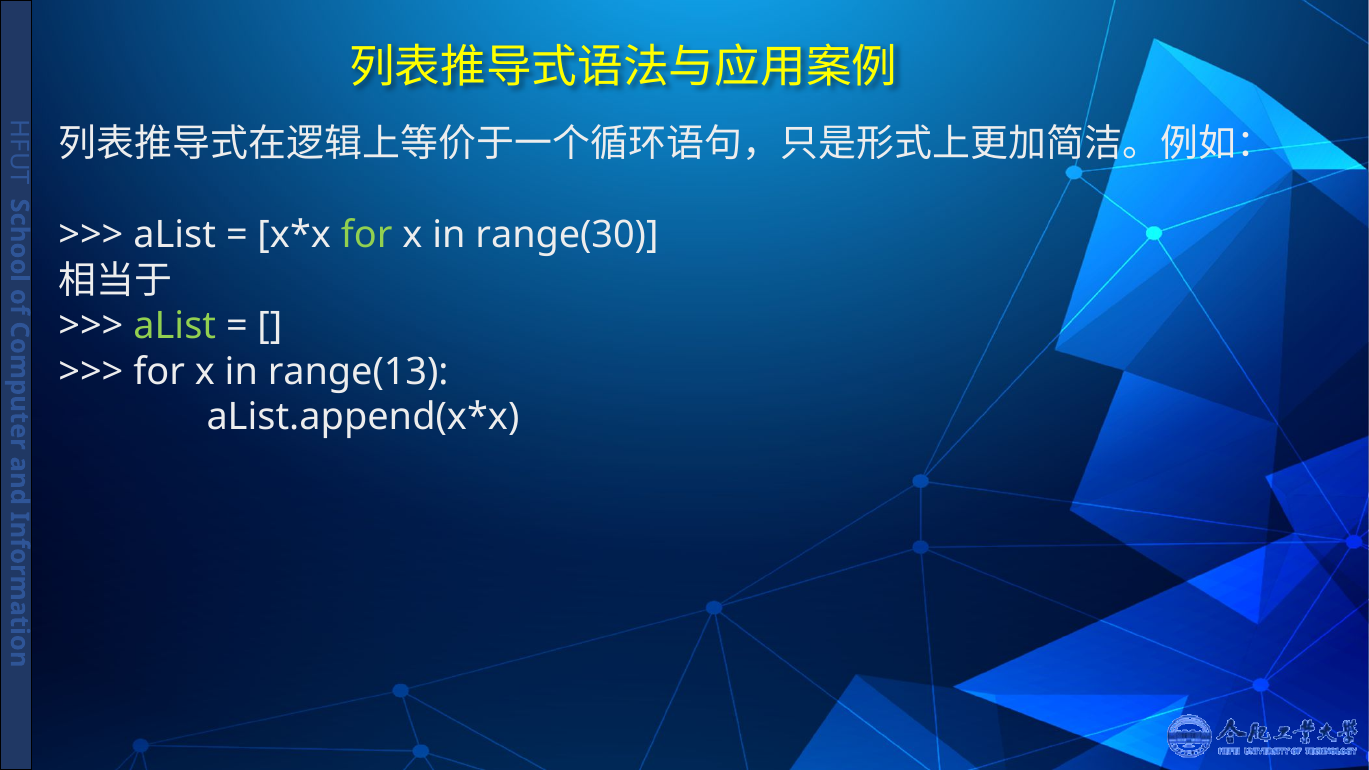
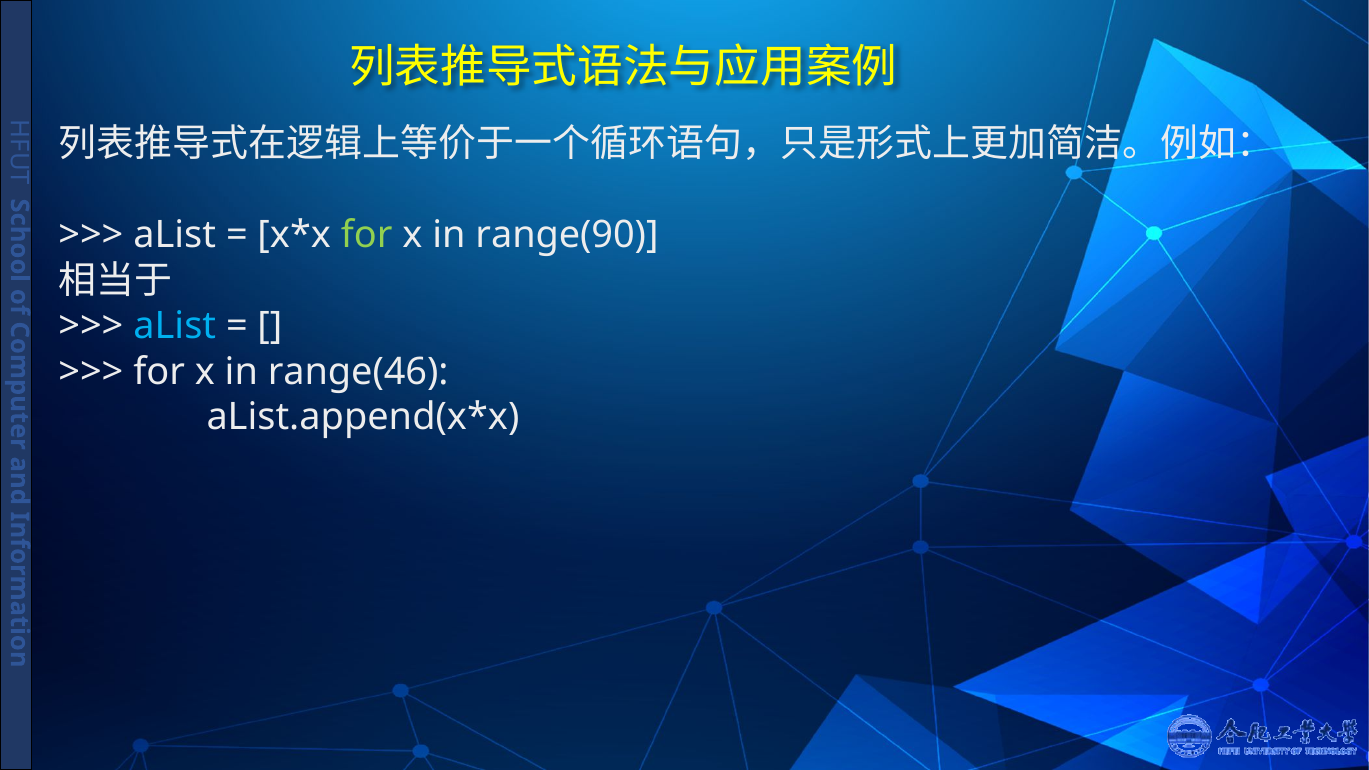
range(30: range(30 -> range(90 (567, 235)
aList colour: light green -> light blue (175, 326)
range(13: range(13 -> range(46 (358, 372)
